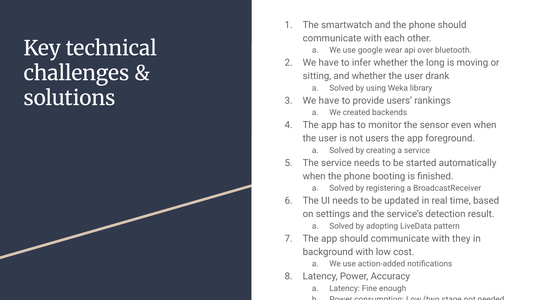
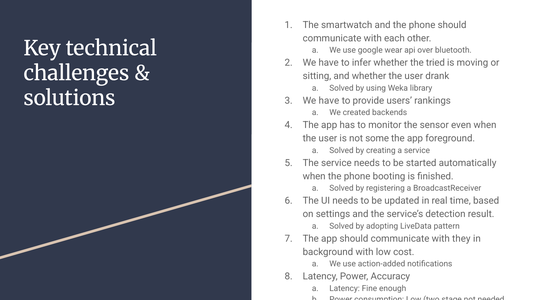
long: long -> tried (435, 63)
not users: users -> some (377, 138)
